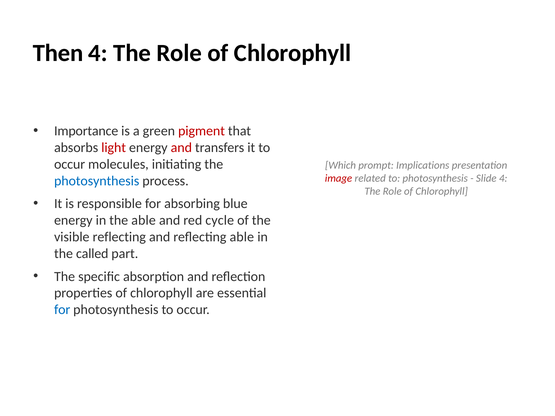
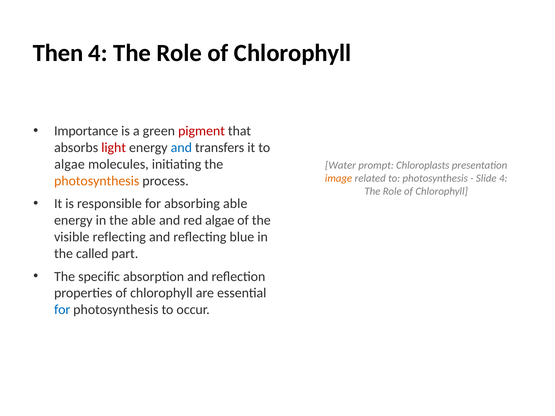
and colour: red -> blue (181, 148)
occur: occur -> algae (70, 164)
Which: Which -> Water (340, 165)
Implications: Implications -> Chloroplasts (423, 165)
image colour: red -> orange (339, 178)
photosynthesis colour: blue -> orange (97, 181)
absorbing blue: blue -> able (235, 204)
red cycle: cycle -> algae (220, 221)
reflecting able: able -> blue (242, 237)
